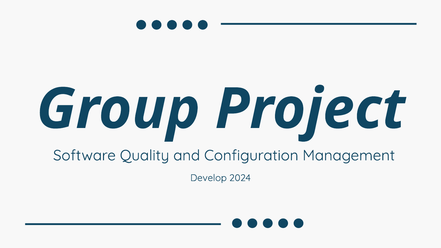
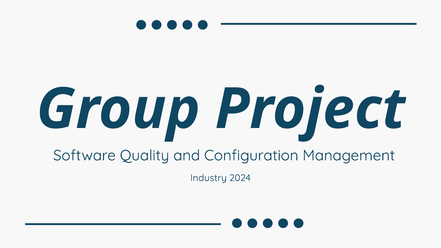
Develop: Develop -> Industry (209, 178)
